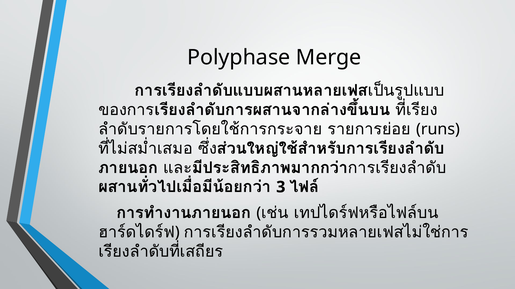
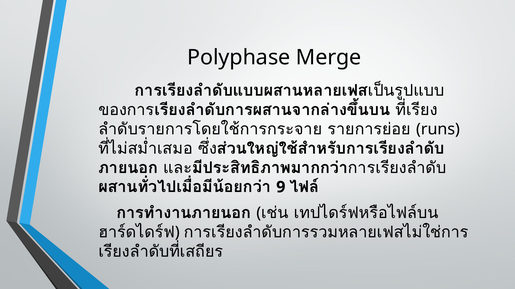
3: 3 -> 9 (281, 187)
